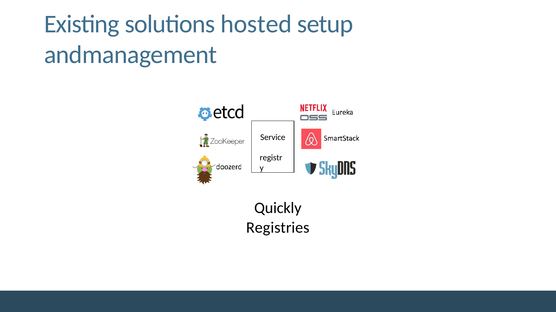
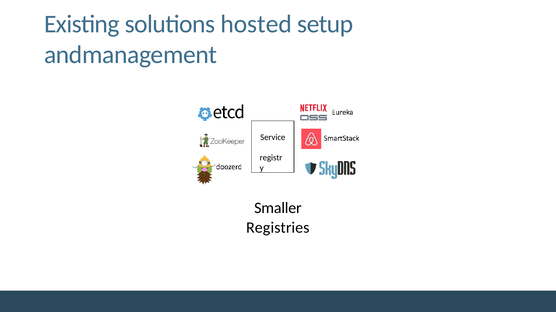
Quickly: Quickly -> Smaller (278, 209)
